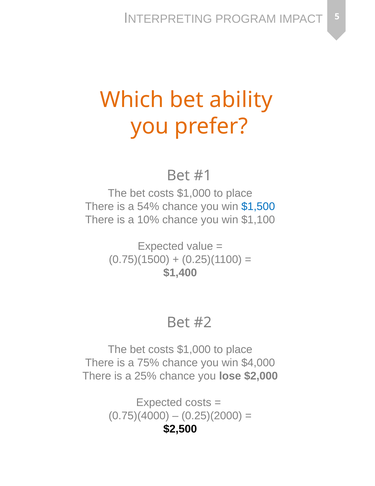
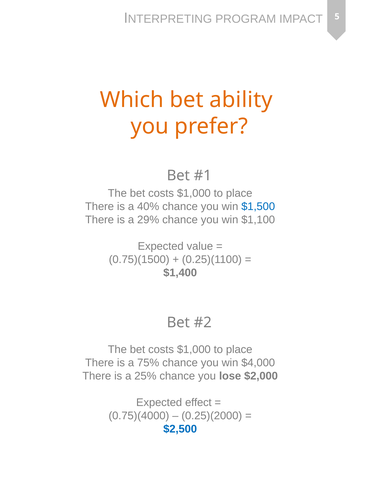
54%: 54% -> 40% (148, 206)
10%: 10% -> 29% (148, 219)
Expected costs: costs -> effect (198, 402)
$2,500 colour: black -> blue (180, 428)
